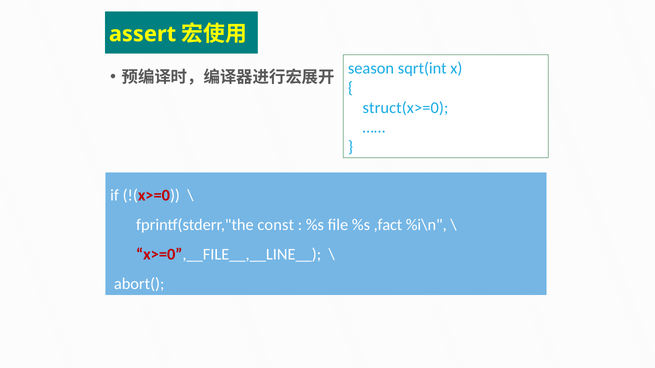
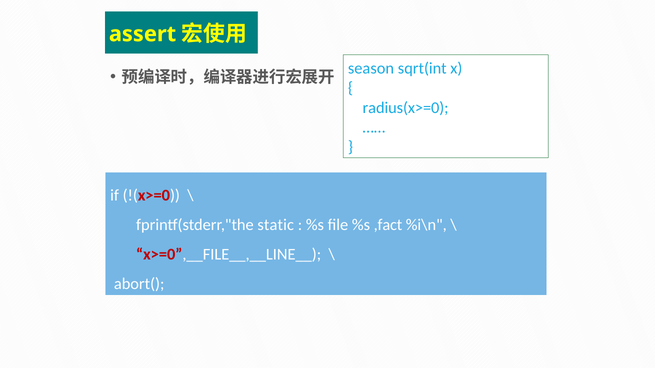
struct(x>=0: struct(x>=0 -> radius(x>=0 (406, 108)
const: const -> static (276, 225)
